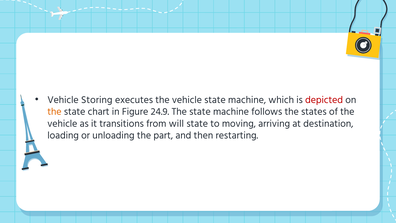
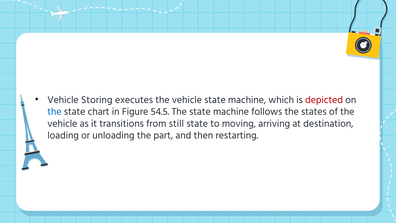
the colour: orange -> blue (54, 112)
24.9: 24.9 -> 54.5 (160, 112)
will: will -> still (176, 123)
